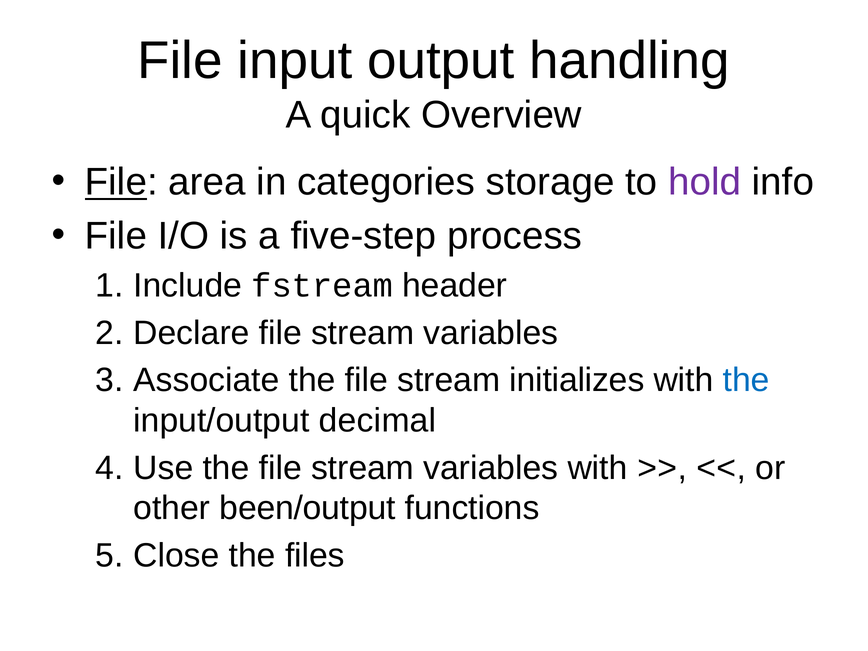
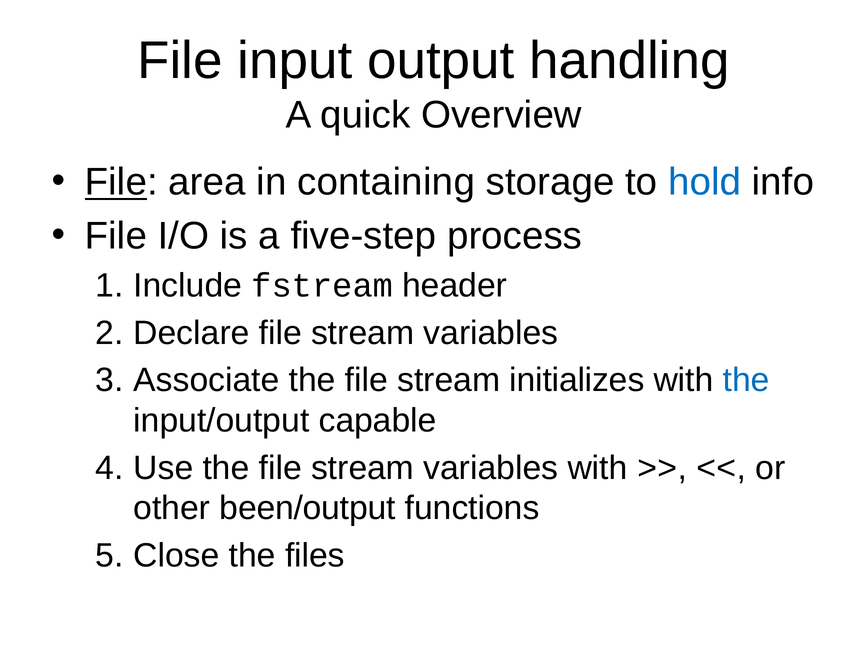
categories: categories -> containing (386, 182)
hold colour: purple -> blue (705, 182)
decimal: decimal -> capable (378, 421)
